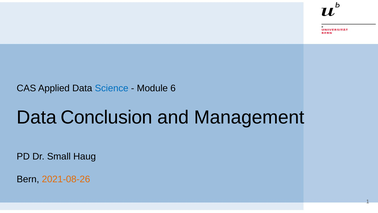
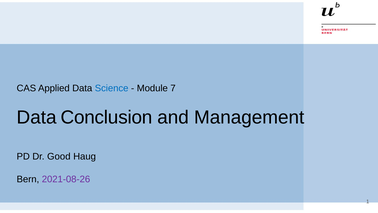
6: 6 -> 7 (173, 88)
Small: Small -> Good (59, 156)
2021-08-26 colour: orange -> purple (66, 179)
